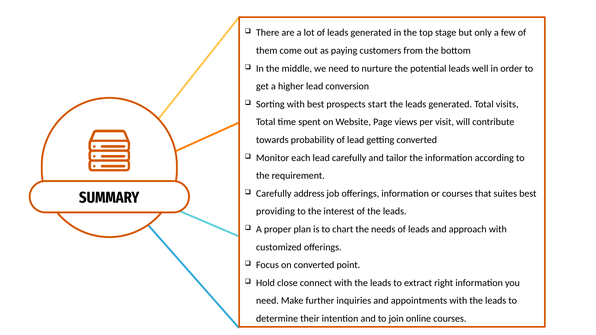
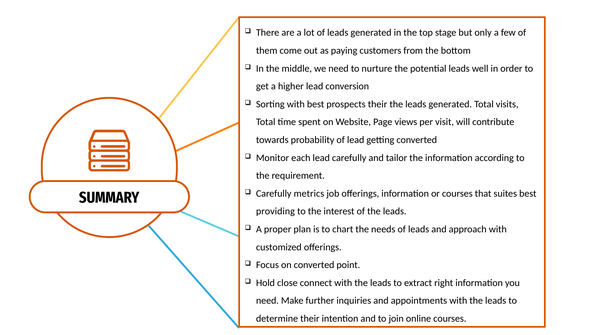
prospects start: start -> their (378, 104)
address: address -> metrics (309, 194)
